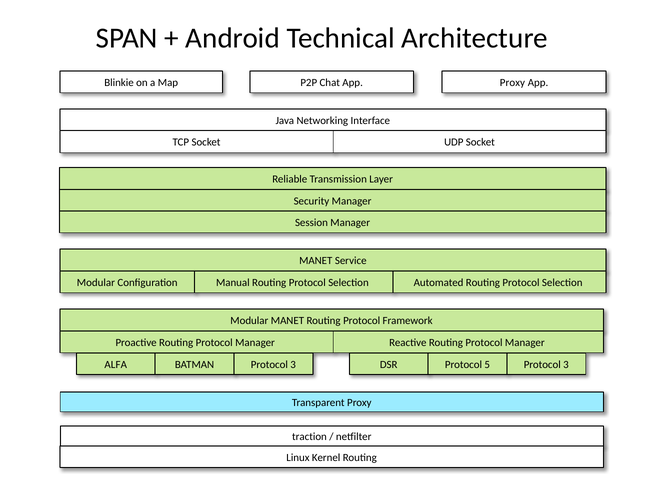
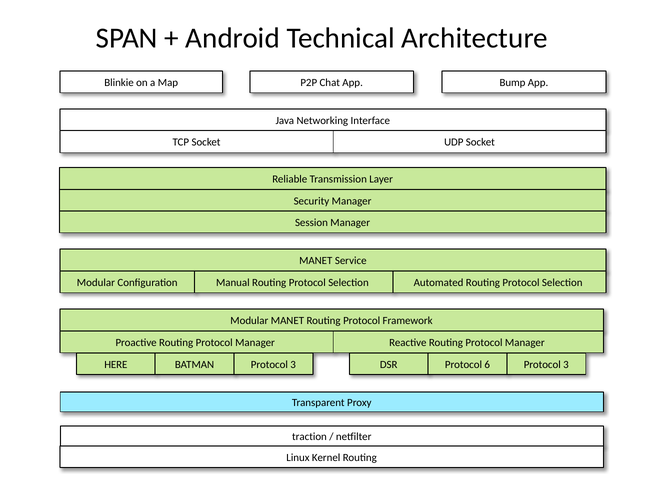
App Proxy: Proxy -> Bump (512, 83)
ALFA: ALFA -> HERE (116, 365)
5: 5 -> 6 (487, 365)
